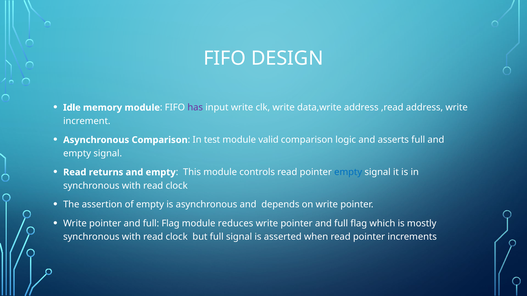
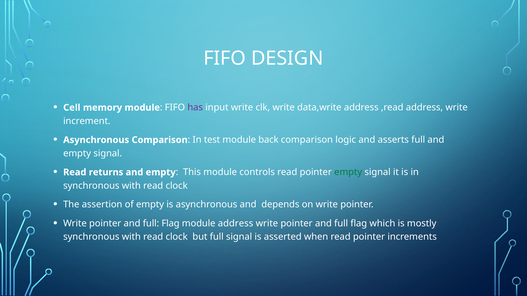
Idle: Idle -> Cell (72, 108)
valid: valid -> back (268, 140)
empty colour: blue -> green (348, 172)
module reduces: reduces -> address (236, 224)
